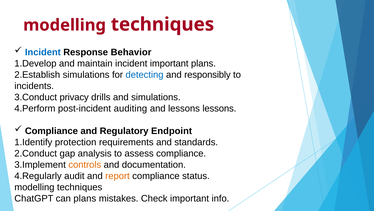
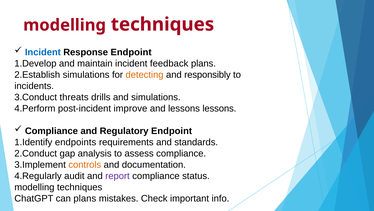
Response Behavior: Behavior -> Endpoint (131, 52)
incident important: important -> feedback (169, 63)
detecting colour: blue -> orange (145, 75)
privacy: privacy -> threats (74, 97)
auditing: auditing -> improve (130, 108)
protection: protection -> endpoints (76, 142)
report colour: orange -> purple (117, 176)
